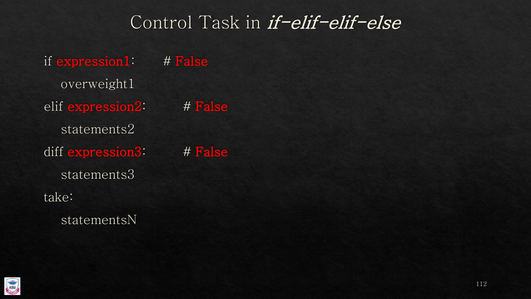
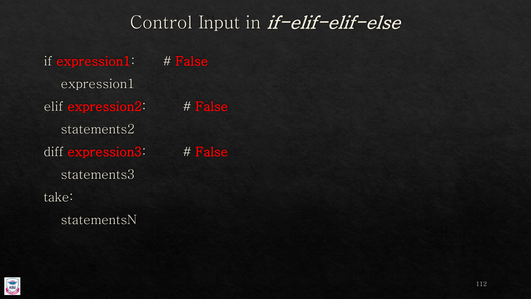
Task: Task -> Input (219, 23)
overweight1: overweight1 -> expression1 (98, 84)
